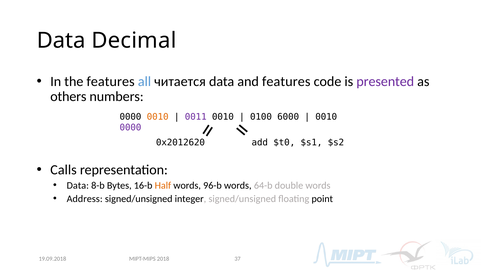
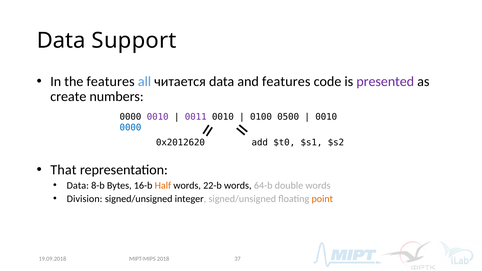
Decimal: Decimal -> Support (134, 40)
others: others -> create (68, 97)
0010 colour: orange -> purple (158, 117)
6000: 6000 -> 0500 (288, 117)
0000 colour: purple -> blue (130, 128)
Calls: Calls -> That (63, 170)
96-b: 96-b -> 22-b (212, 185)
Address: Address -> Division (85, 199)
point colour: black -> orange (322, 199)
